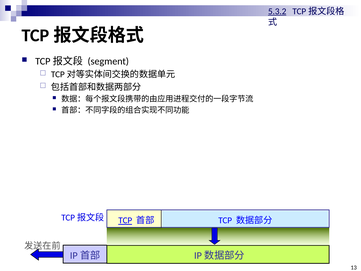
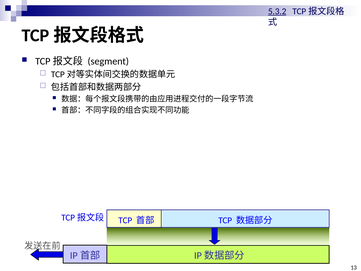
TCP underline: present -> none (125, 220)
